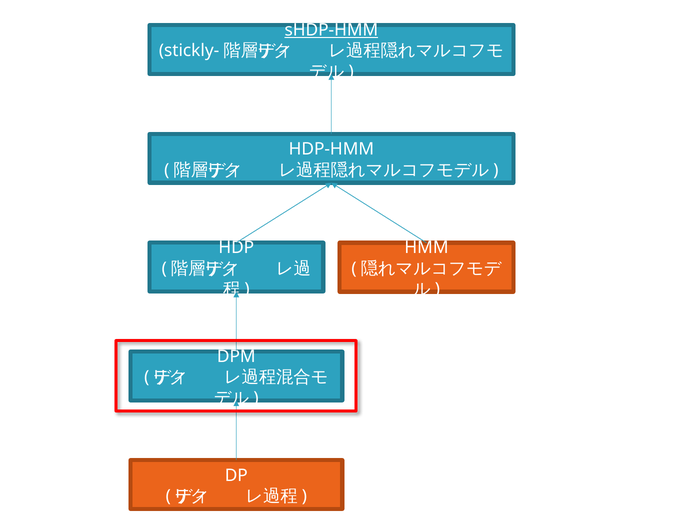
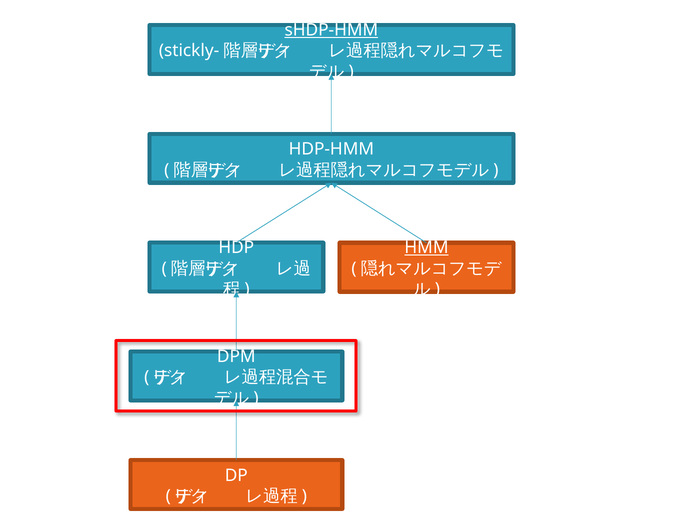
HMM underline: none -> present (426, 247)
